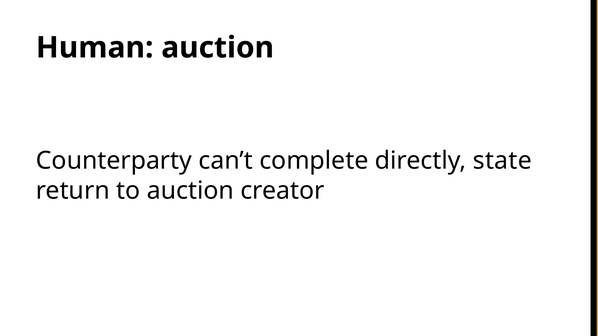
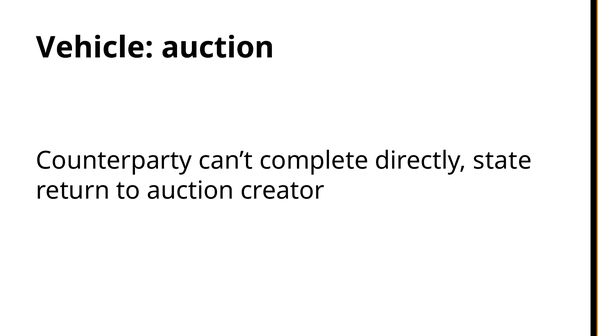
Human: Human -> Vehicle (95, 48)
